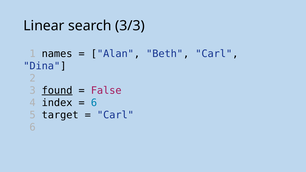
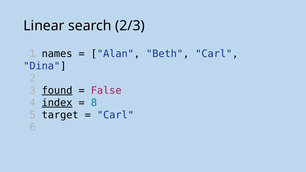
3/3: 3/3 -> 2/3 (130, 26)
index underline: none -> present (57, 103)
6: 6 -> 8 (94, 103)
